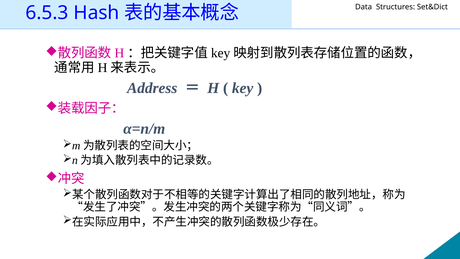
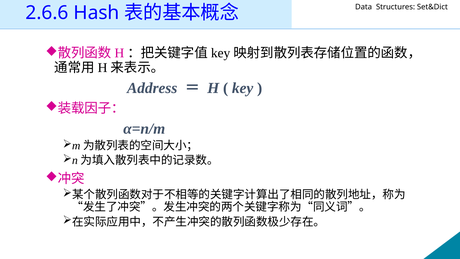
6.5.3: 6.5.3 -> 2.6.6 (47, 13)
